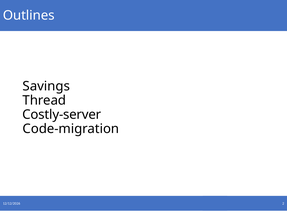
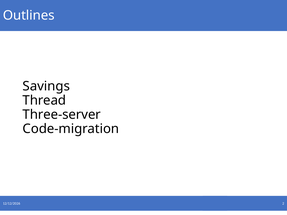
Costly-server: Costly-server -> Three-server (62, 115)
